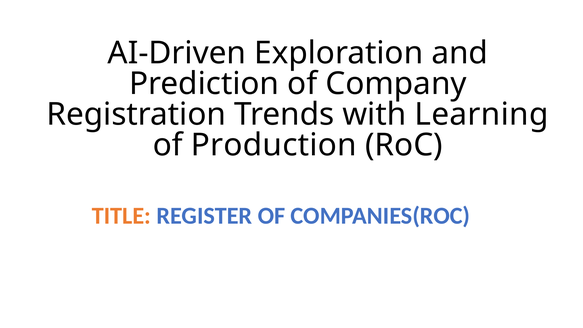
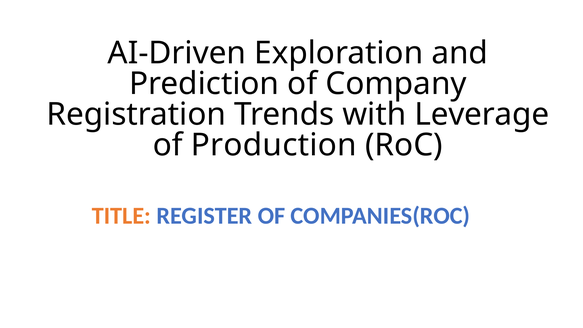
Learning: Learning -> Leverage (482, 115)
